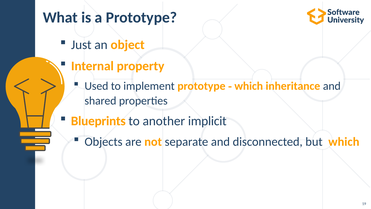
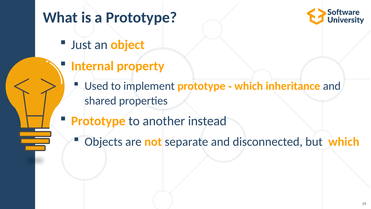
Blueprints: Blueprints -> Prototype (98, 121)
implicit: implicit -> instead (207, 121)
